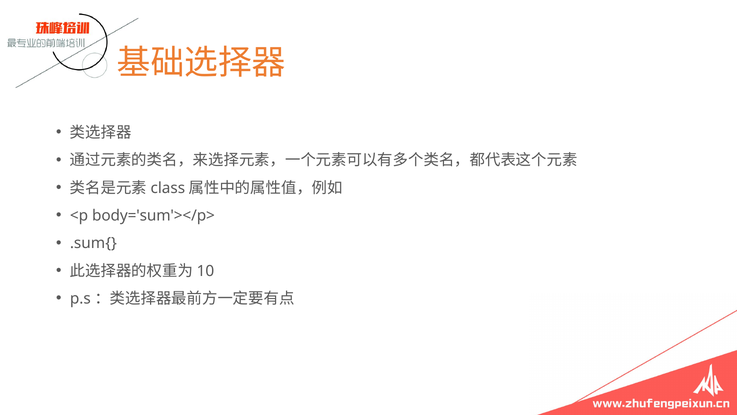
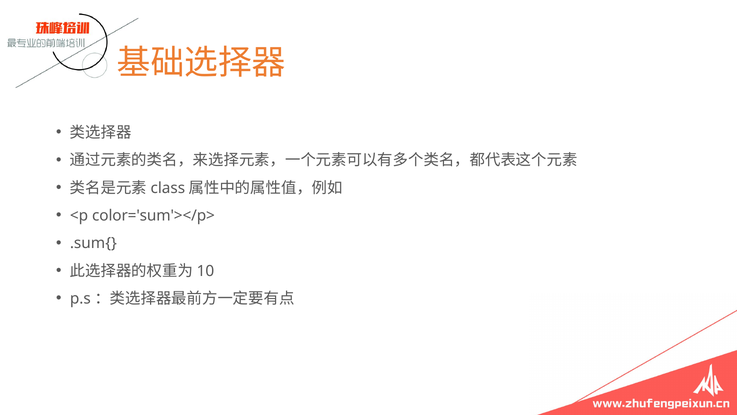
body='sum'></p>: body='sum'></p> -> color='sum'></p> (153, 215)
